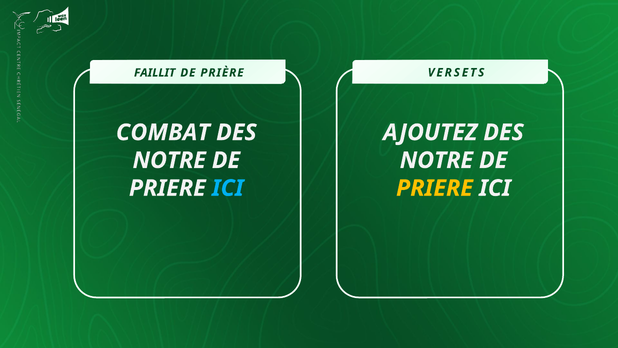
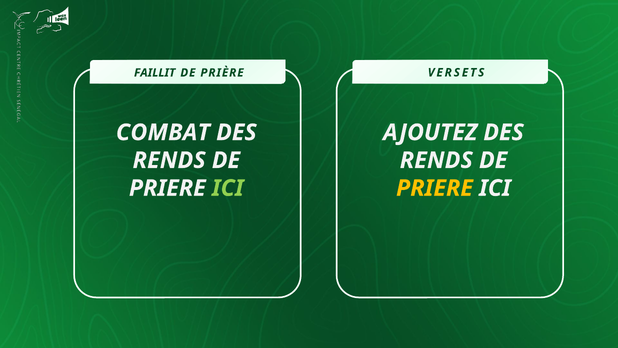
NOTRE: NOTRE -> RENDS (169, 160)
NOTRE: NOTRE -> RENDS (436, 160)
ICI colour: light blue -> light green (228, 188)
